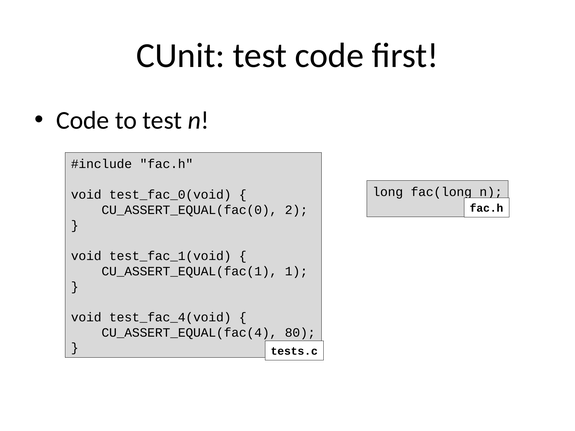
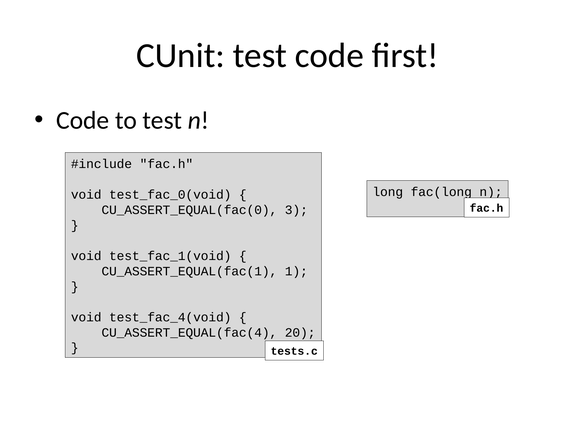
2: 2 -> 3 (296, 210)
80: 80 -> 20 (300, 333)
